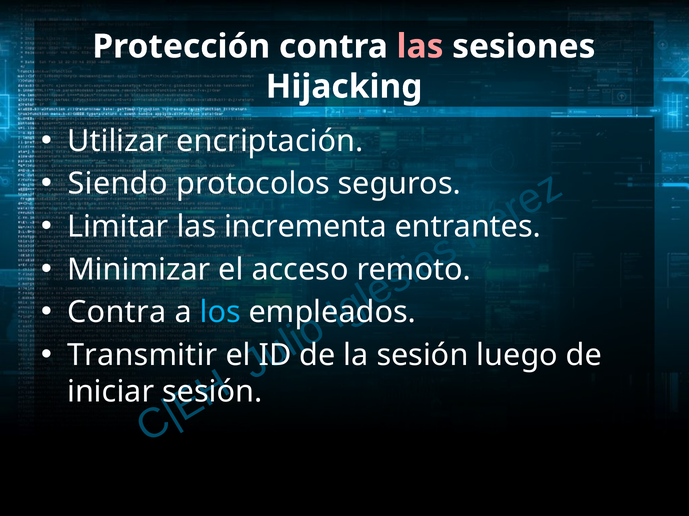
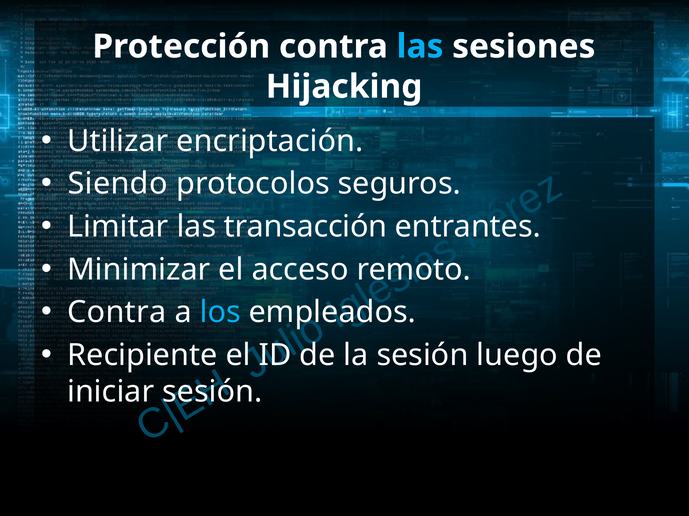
las colour: pink -> light blue (420, 47)
incrementa: incrementa -> transacción (306, 227)
Transmitir: Transmitir -> Recipiente (142, 356)
